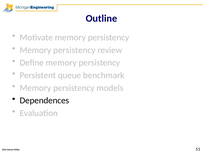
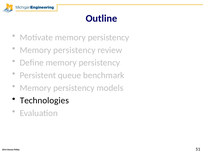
Dependences: Dependences -> Technologies (44, 101)
